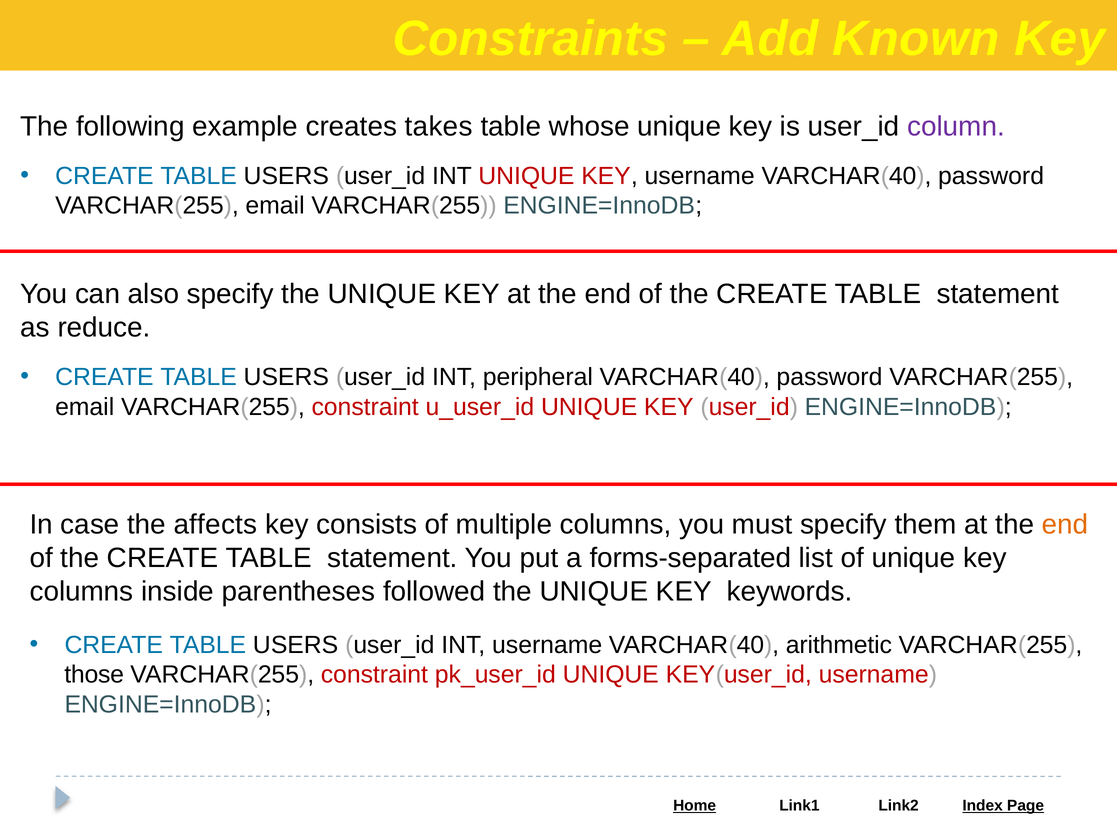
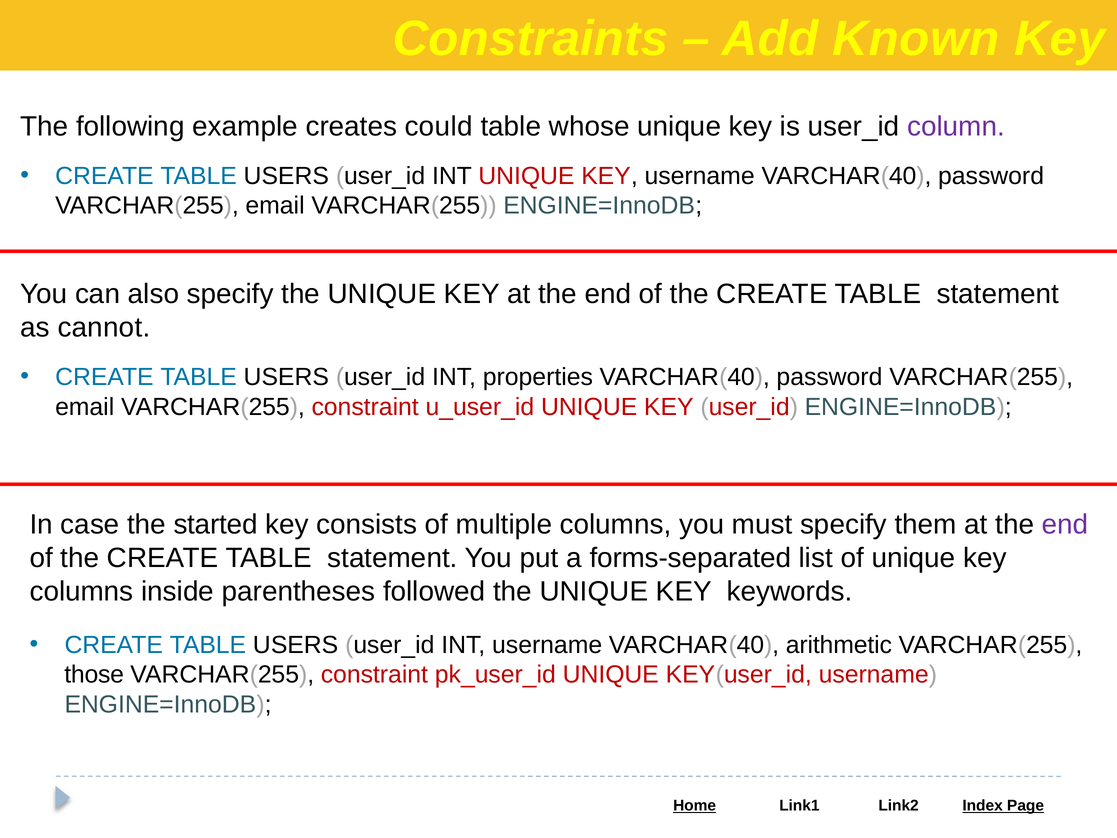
takes: takes -> could (439, 127)
reduce: reduce -> cannot (104, 328)
peripheral: peripheral -> properties (538, 377)
affects: affects -> started (216, 524)
end colour: orange -> purple (1065, 524)
